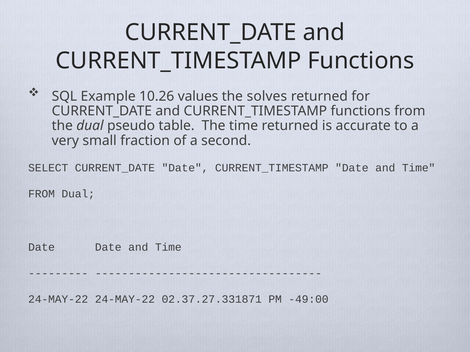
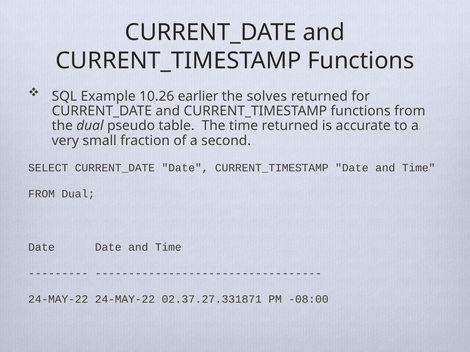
values: values -> earlier (198, 96)
-49:00: -49:00 -> -08:00 (308, 300)
